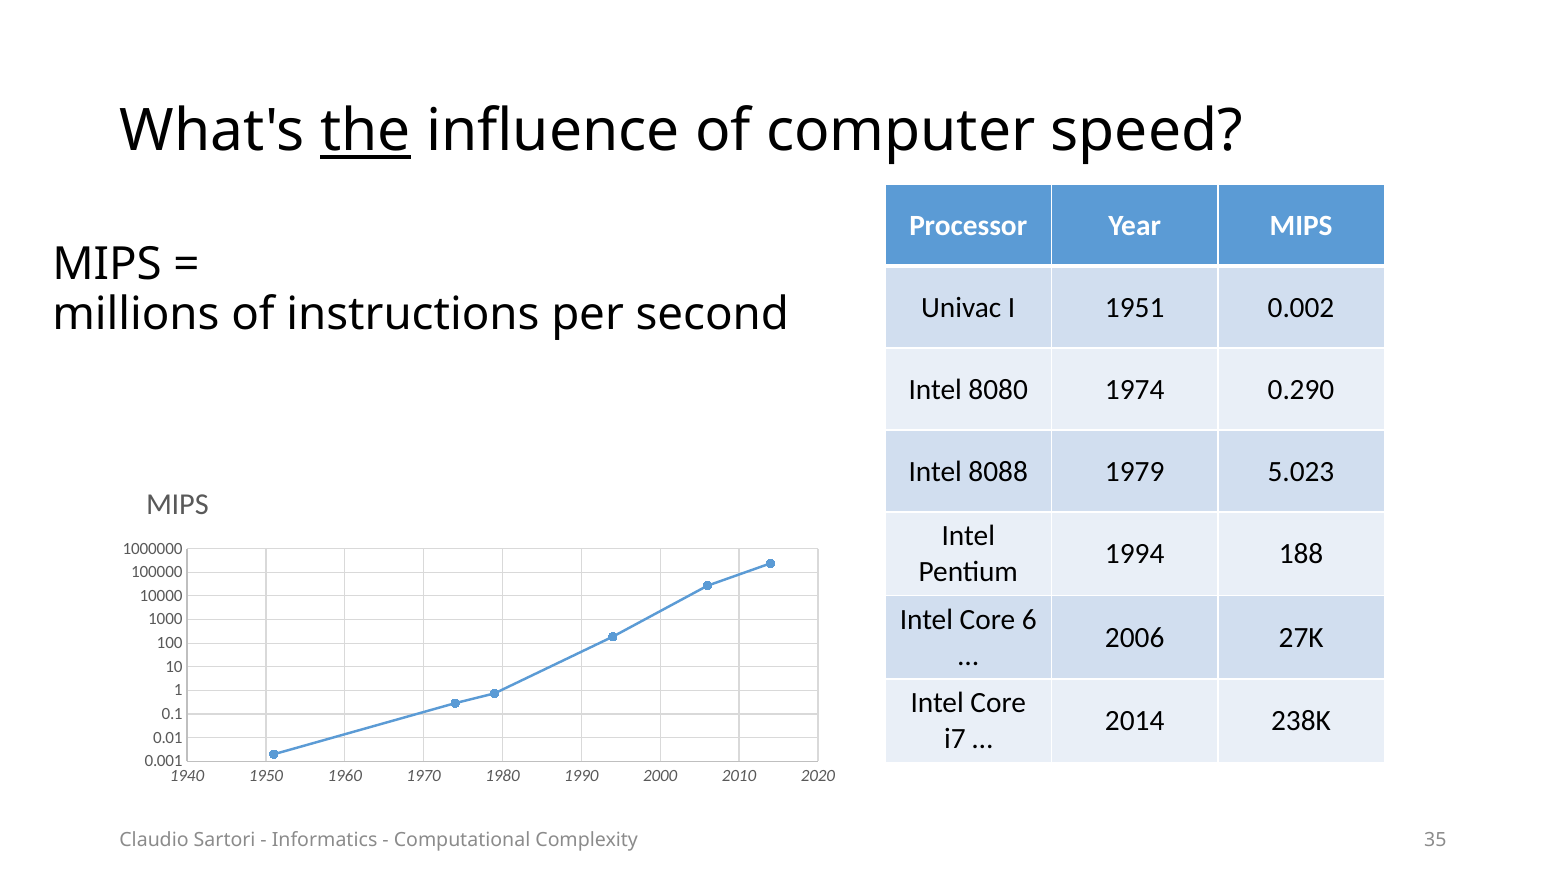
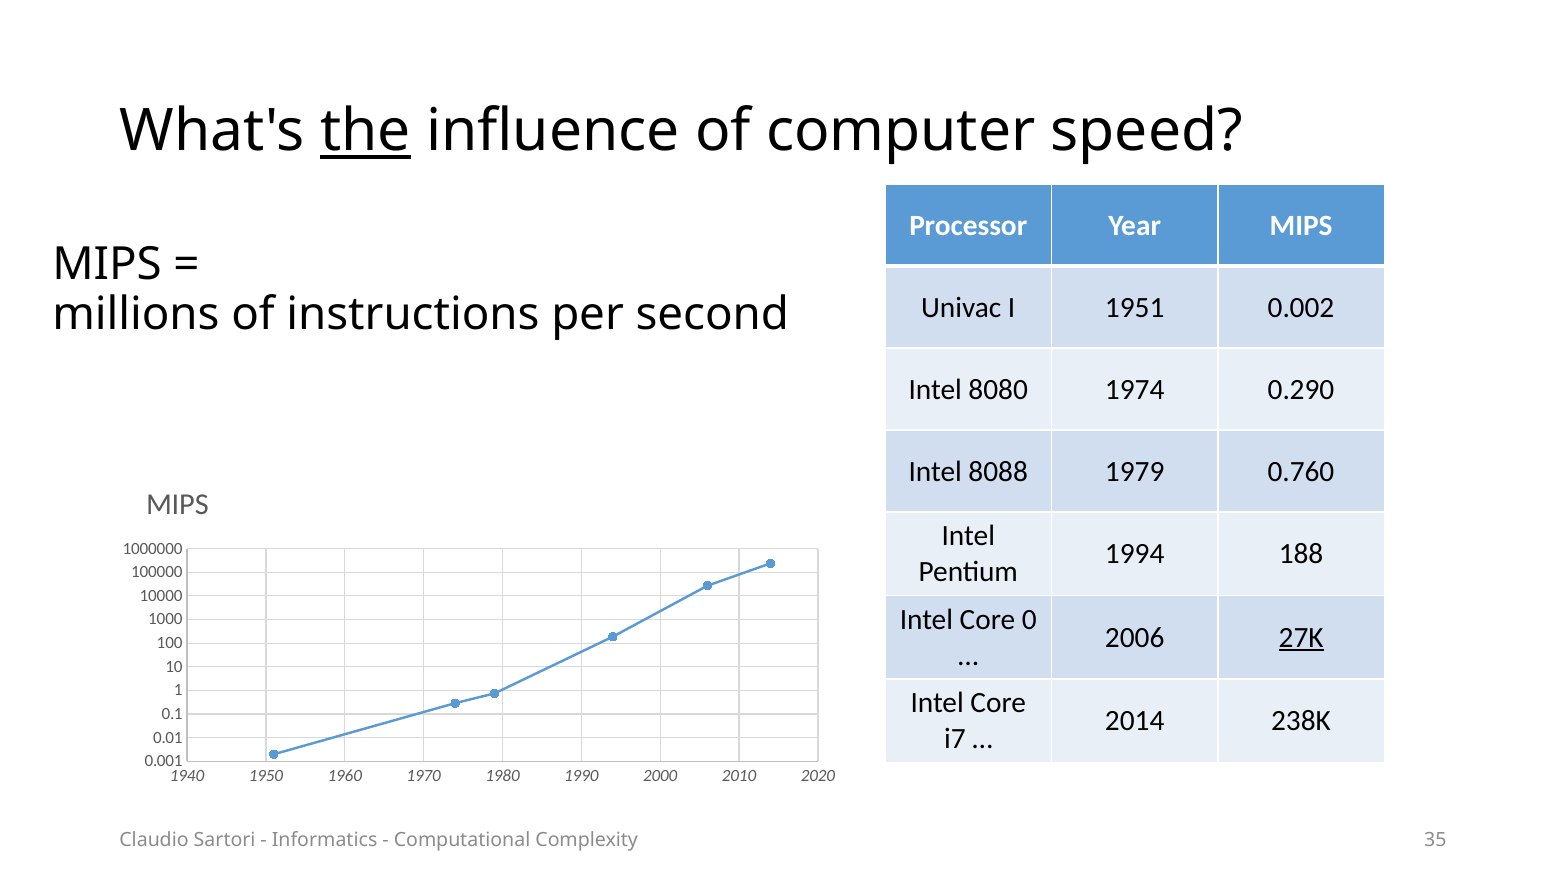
5.023: 5.023 -> 0.760 (1301, 471)
6: 6 -> 0 (1029, 619)
27K underline: none -> present (1301, 637)
